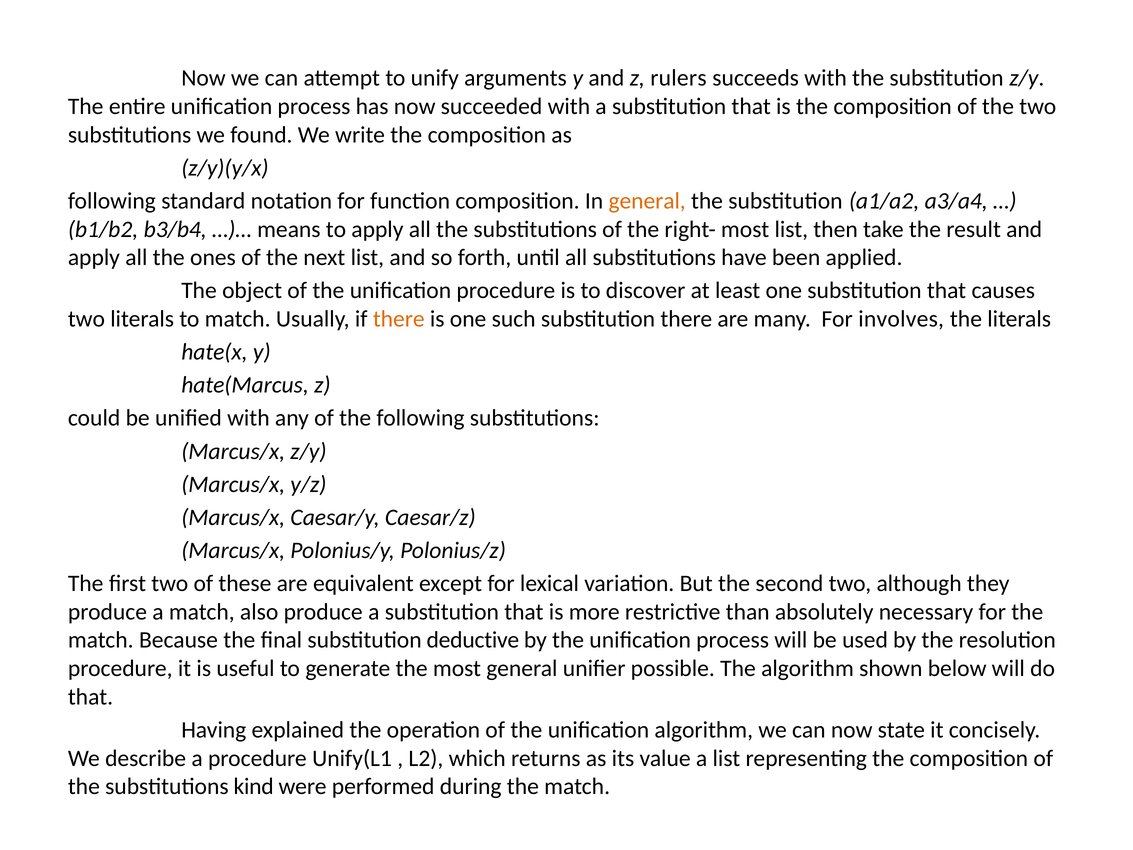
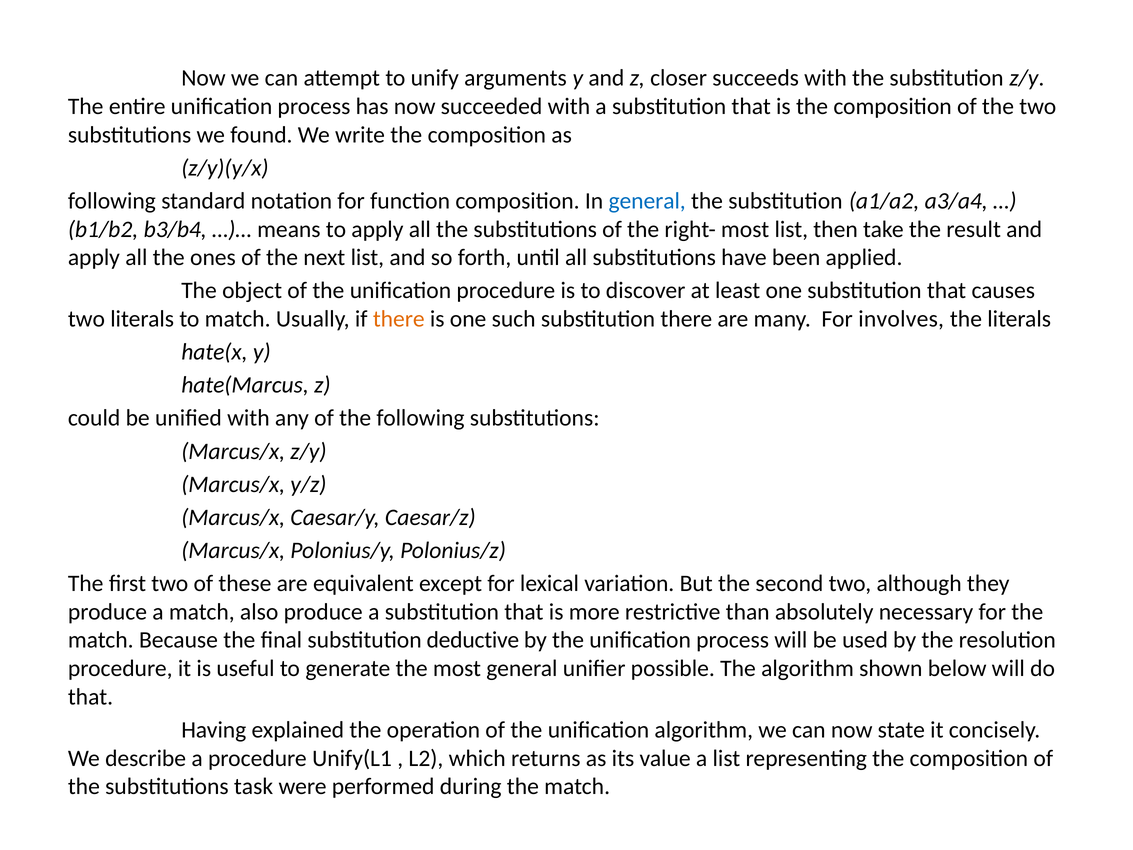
rulers: rulers -> closer (679, 78)
general colour: orange -> blue (647, 201)
kind: kind -> task (254, 786)
